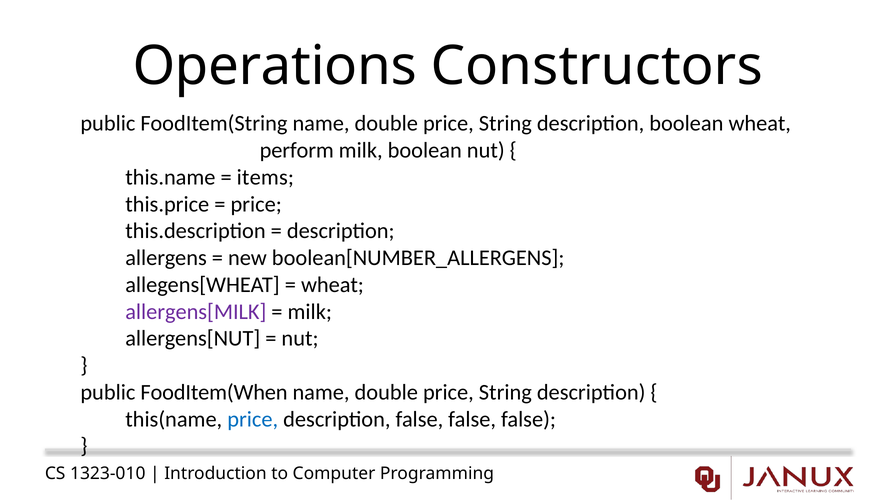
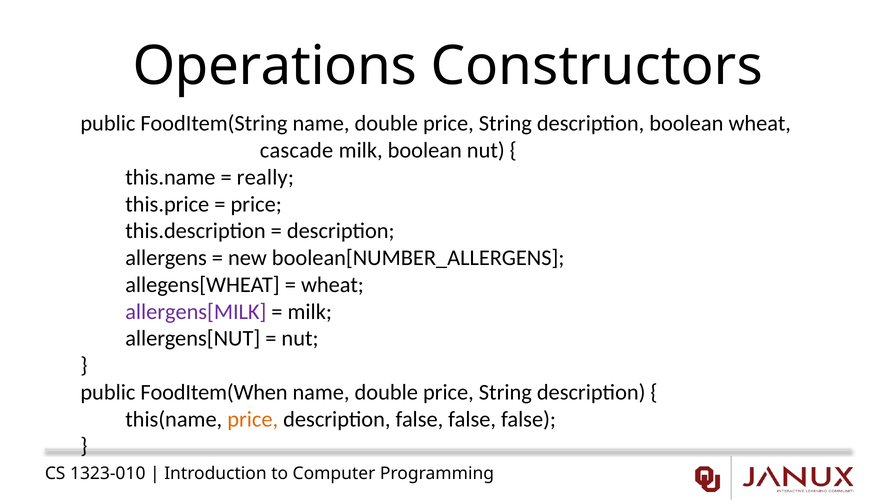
perform: perform -> cascade (297, 150)
items: items -> really (265, 177)
price colour: blue -> orange (253, 419)
